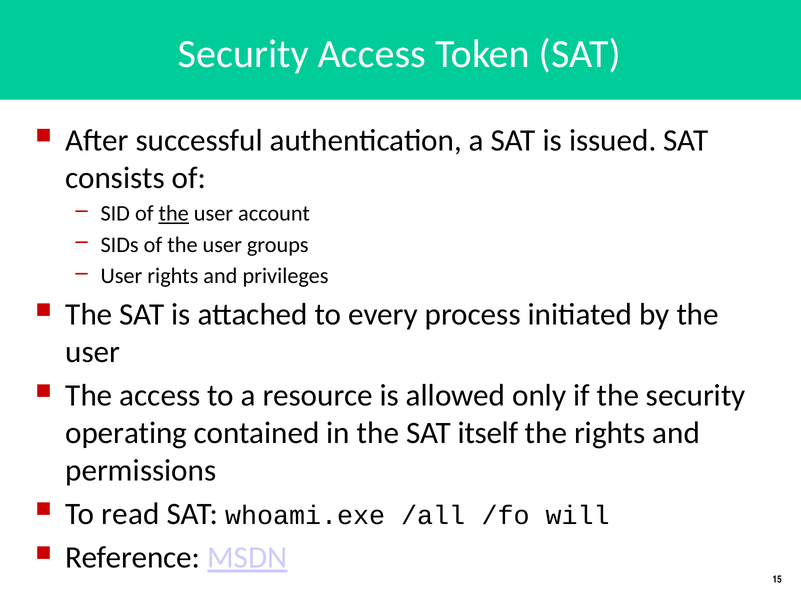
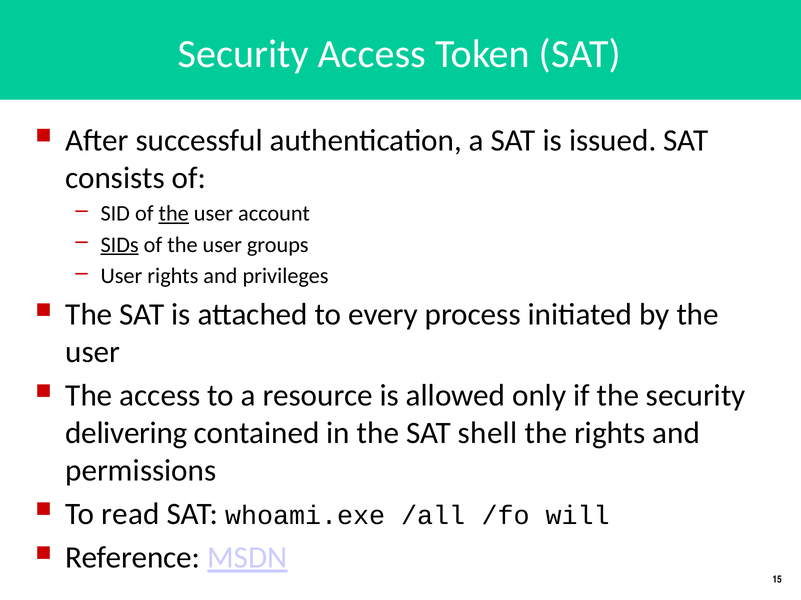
SIDs underline: none -> present (120, 245)
operating: operating -> delivering (126, 434)
itself: itself -> shell (488, 434)
